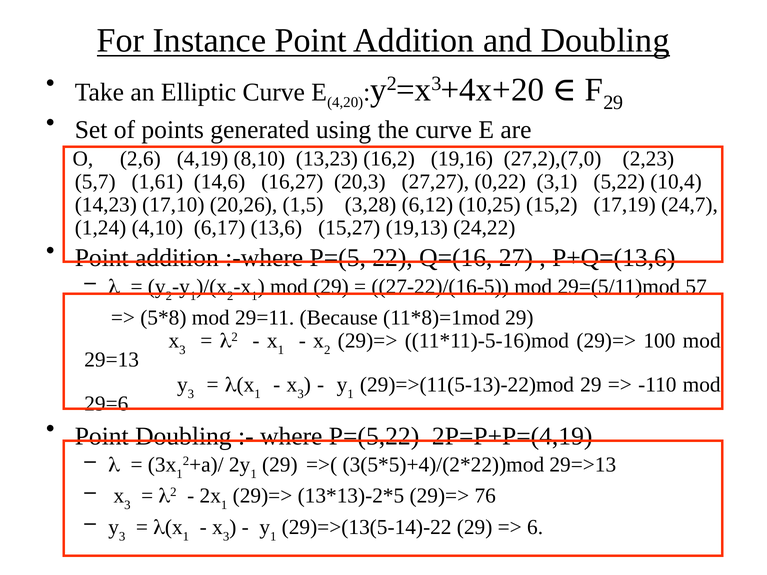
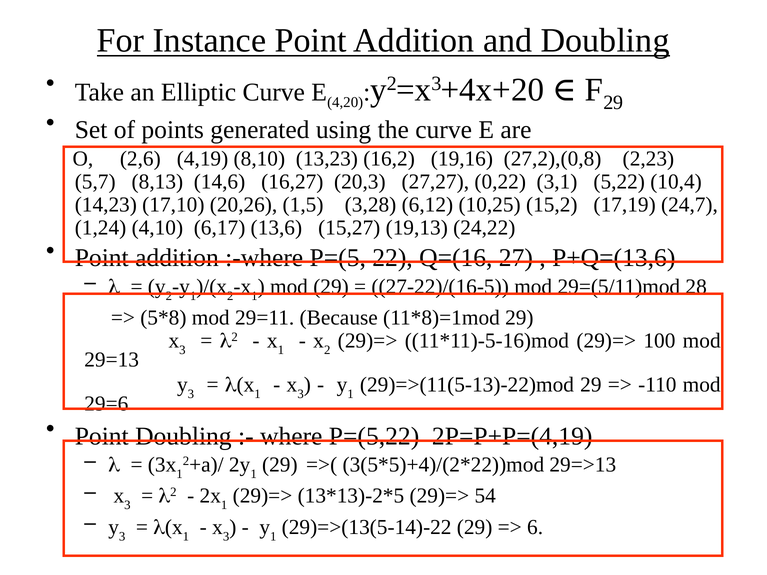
27,2),(7,0: 27,2),(7,0 -> 27,2),(0,8 (553, 159)
1,61: 1,61 -> 8,13 (157, 182)
57: 57 -> 28 (696, 287)
76: 76 -> 54 (485, 496)
